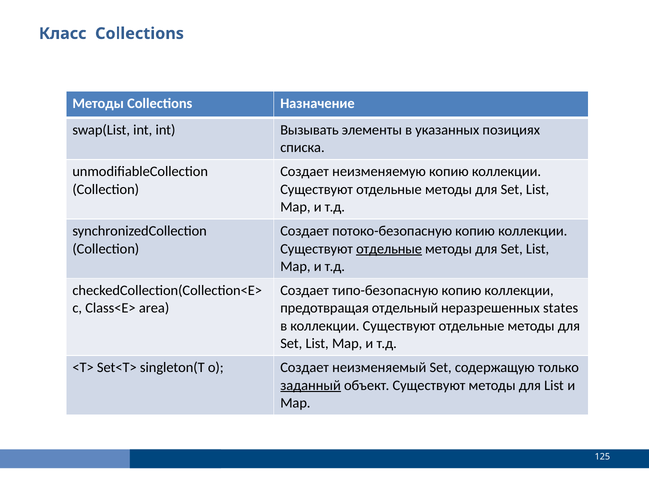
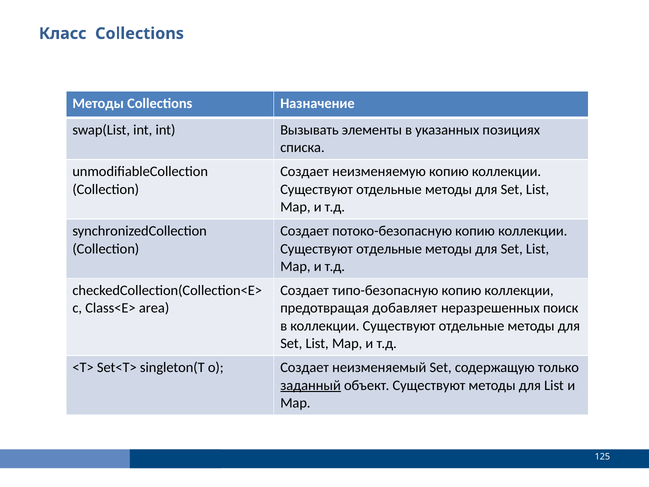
отдельные underline: present -> none (389, 249)
отдельный: отдельный -> добавляет (405, 308)
states: states -> поиск (561, 308)
